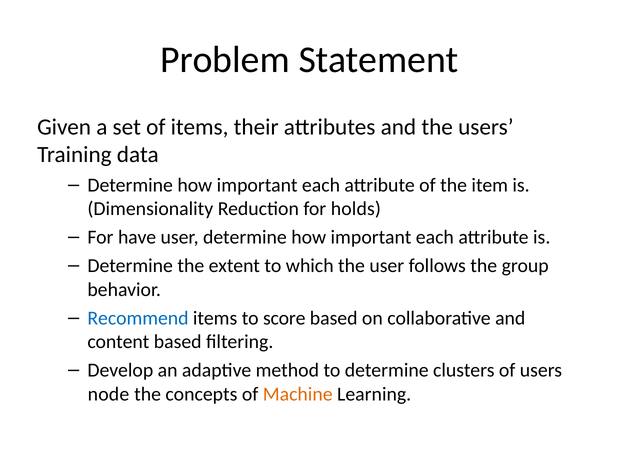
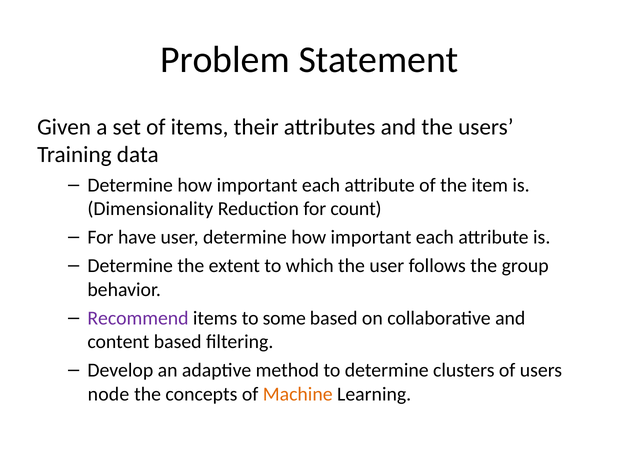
holds: holds -> count (356, 209)
Recommend colour: blue -> purple (138, 318)
score: score -> some (284, 318)
